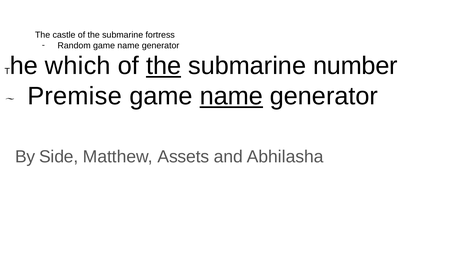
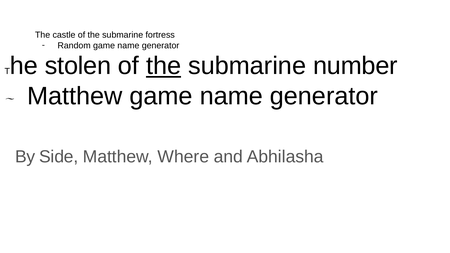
which: which -> stolen (78, 66)
Premise: Premise -> Matthew (75, 96)
name underline: present -> none (231, 96)
Assets: Assets -> Where (183, 157)
